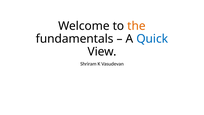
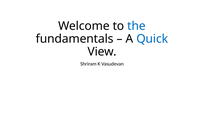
the colour: orange -> blue (136, 26)
